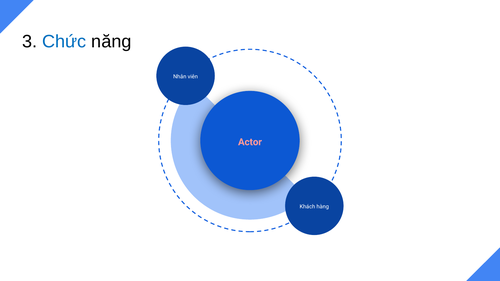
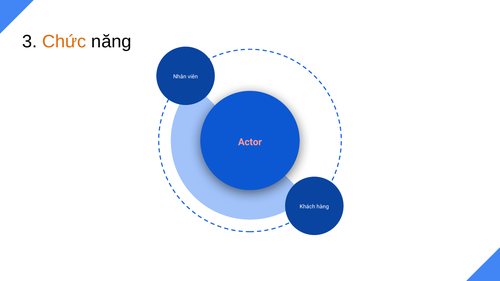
Chức colour: blue -> orange (64, 41)
